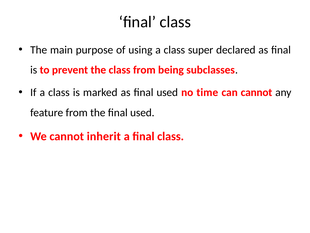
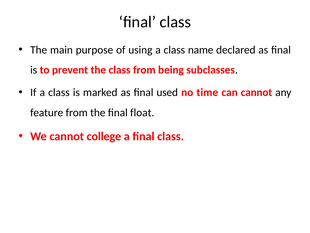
super: super -> name (201, 50)
the final used: used -> float (142, 112)
inherit: inherit -> college (104, 136)
